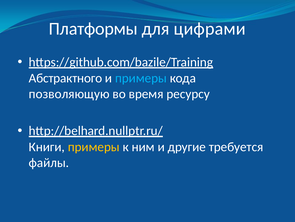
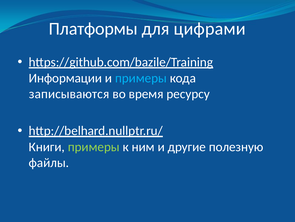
Абстрактного: Абстрактного -> Информации (65, 78)
позволяющую: позволяющую -> записываются (69, 94)
примеры colour: yellow -> light green (94, 146)
требуется: требуется -> полезную (236, 146)
